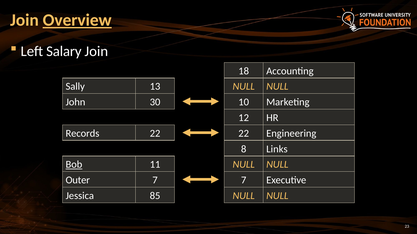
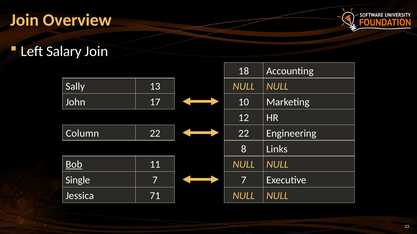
Overview underline: present -> none (77, 20)
30: 30 -> 17 (155, 102)
Records: Records -> Column (82, 134)
Outer: Outer -> Single (78, 181)
85: 85 -> 71 (155, 196)
